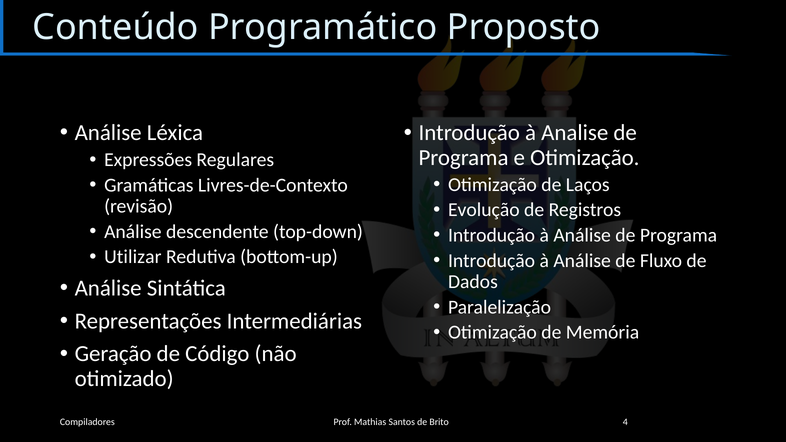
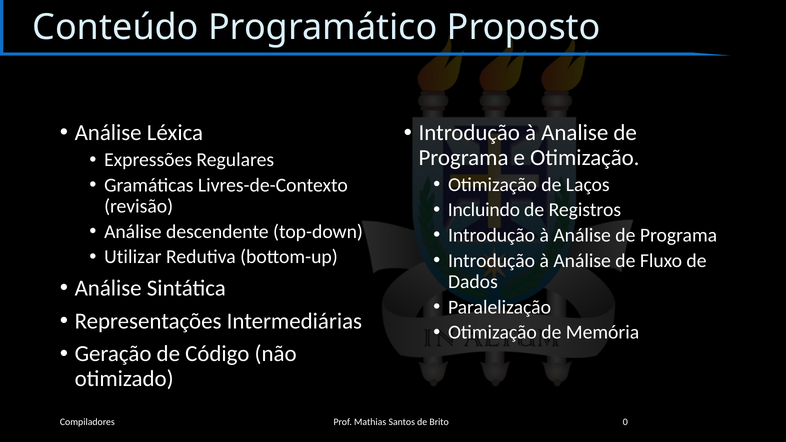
Evolução: Evolução -> Incluindo (484, 210)
4: 4 -> 0 (625, 422)
